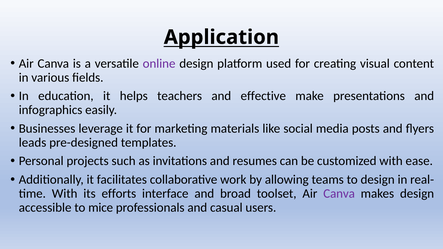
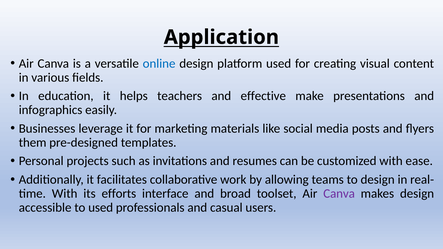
online colour: purple -> blue (159, 64)
leads: leads -> them (33, 143)
to mice: mice -> used (101, 208)
